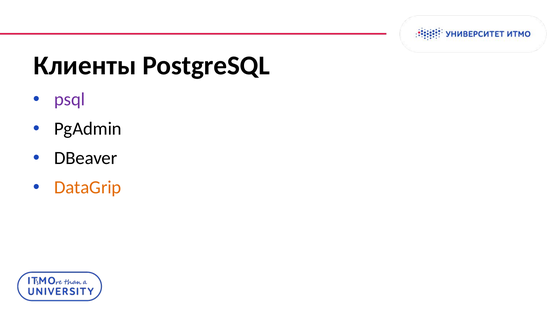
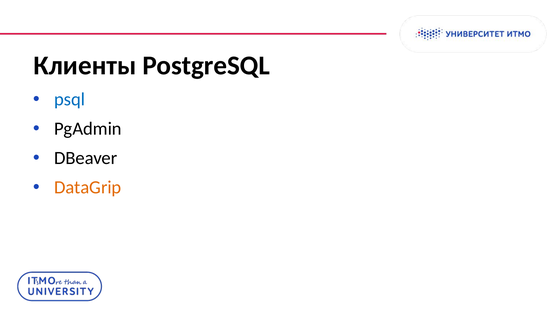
psql colour: purple -> blue (70, 99)
